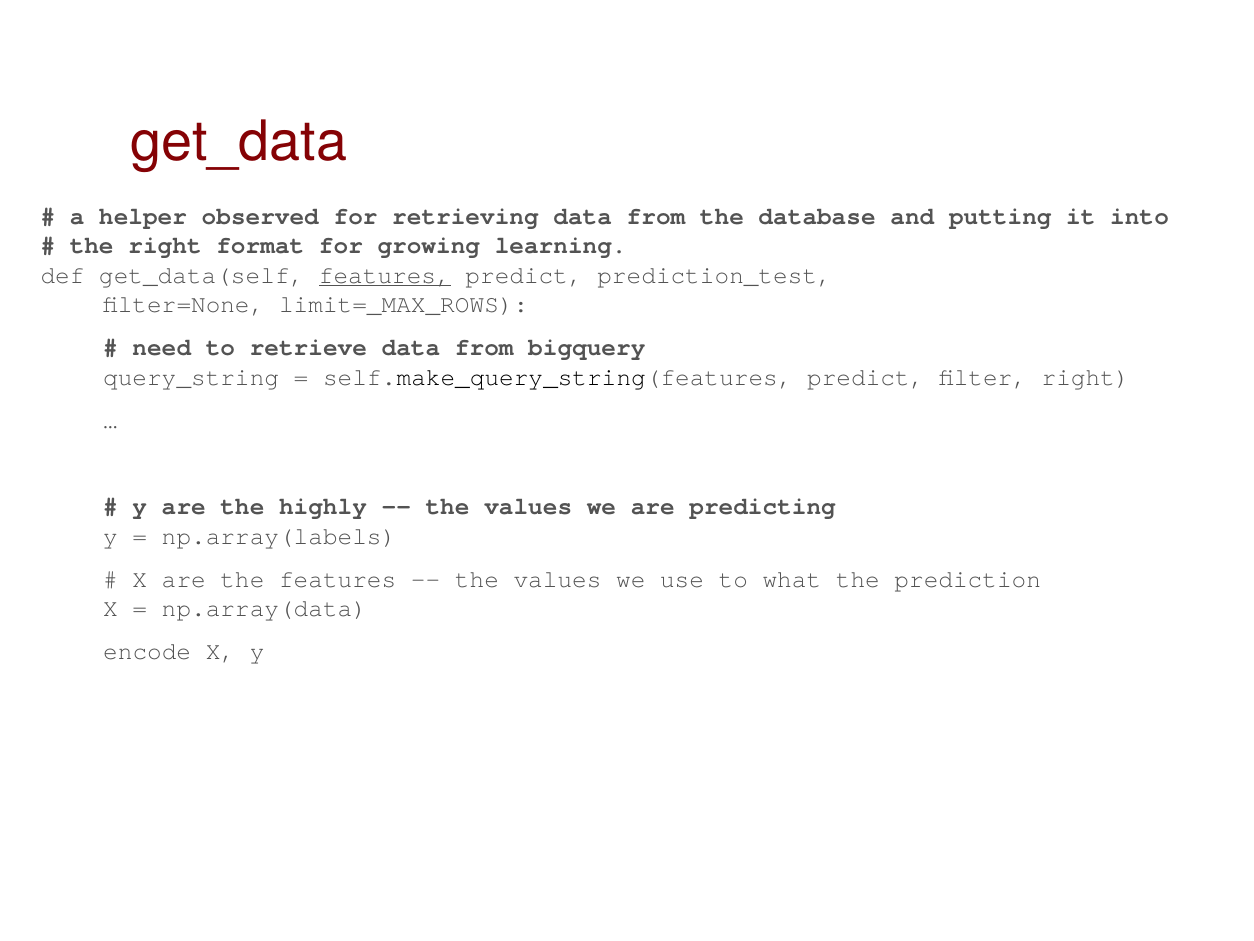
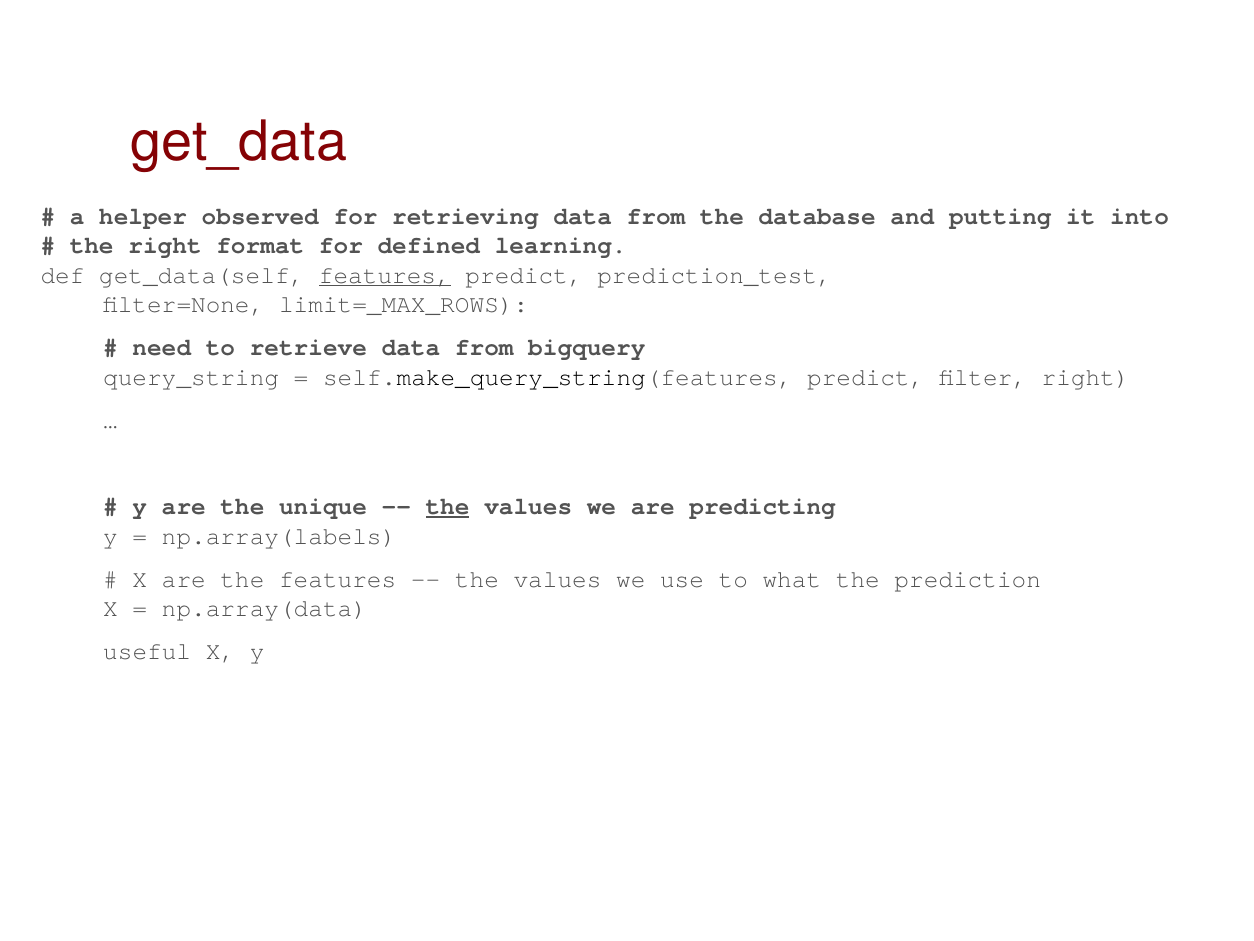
growing: growing -> defined (429, 246)
highly: highly -> unique (323, 506)
the underline: none -> present (448, 506)
encode: encode -> useful (147, 651)
